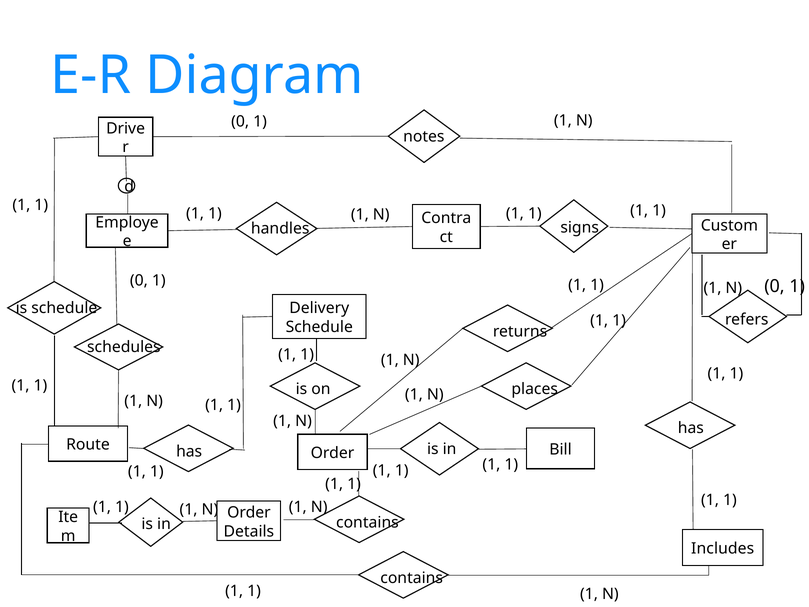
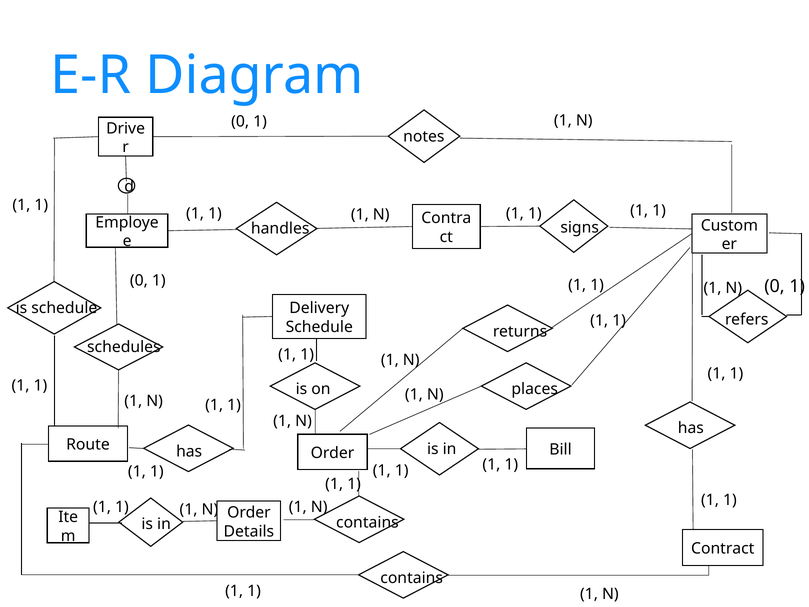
Includes: Includes -> Contract (723, 548)
